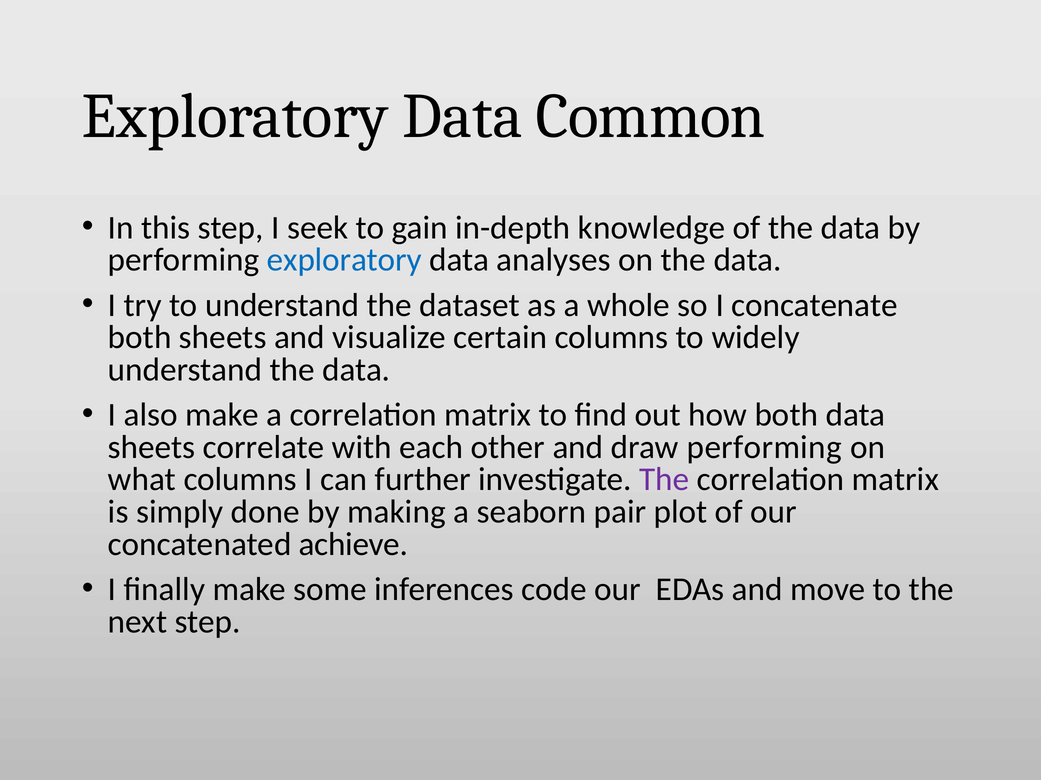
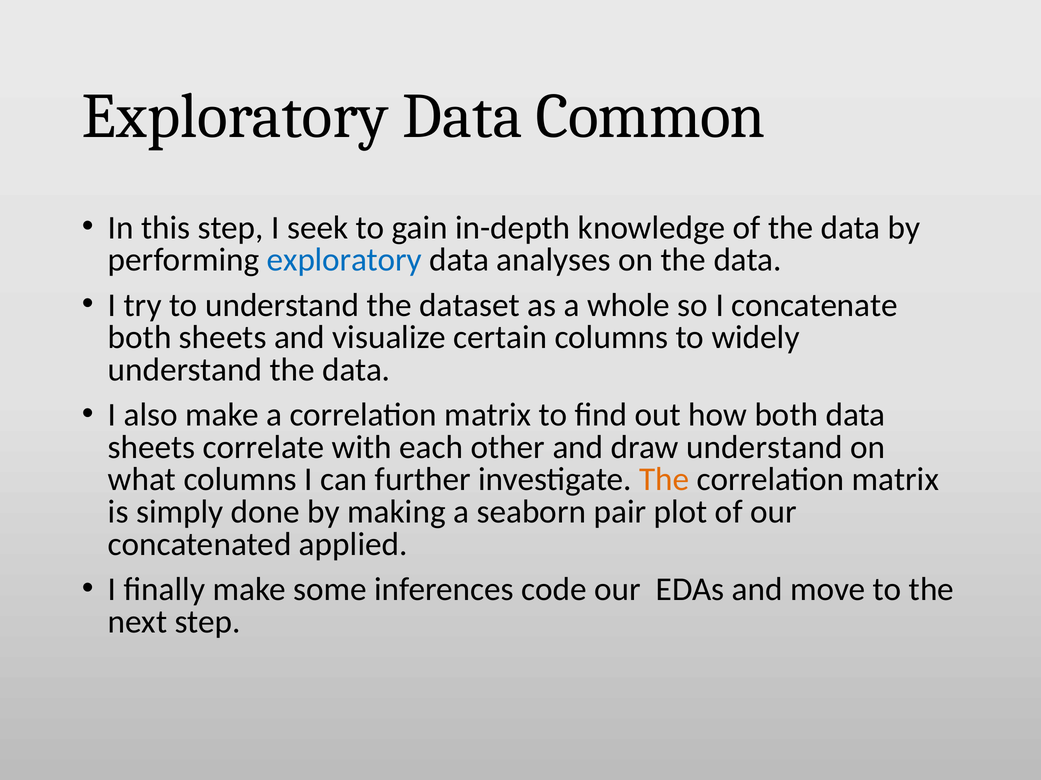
draw performing: performing -> understand (764, 448)
The colour: purple -> orange (664, 480)
achieve: achieve -> applied (353, 545)
